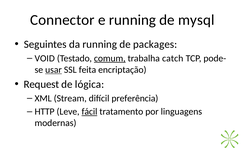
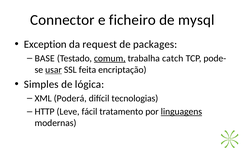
e running: running -> ficheiro (132, 20)
Seguintes: Seguintes -> Exception (45, 44)
da running: running -> request (100, 44)
VOID: VOID -> BASE (45, 58)
Request: Request -> Simples (41, 84)
Stream: Stream -> Poderá (70, 98)
preferência: preferência -> tecnologias (135, 98)
fácil underline: present -> none (89, 112)
linguagens underline: none -> present (181, 112)
